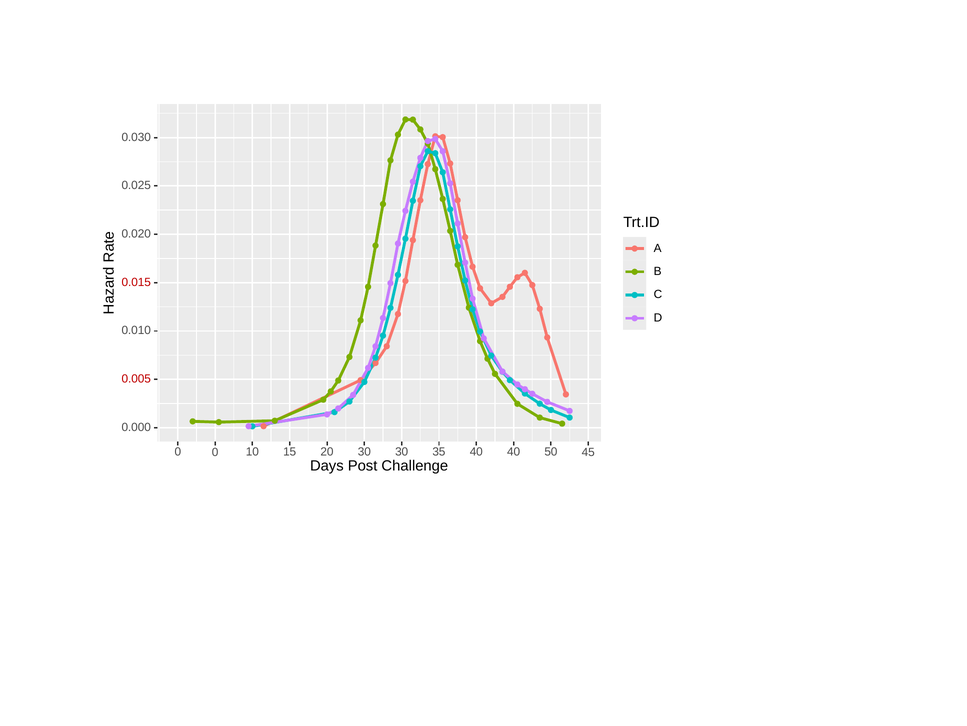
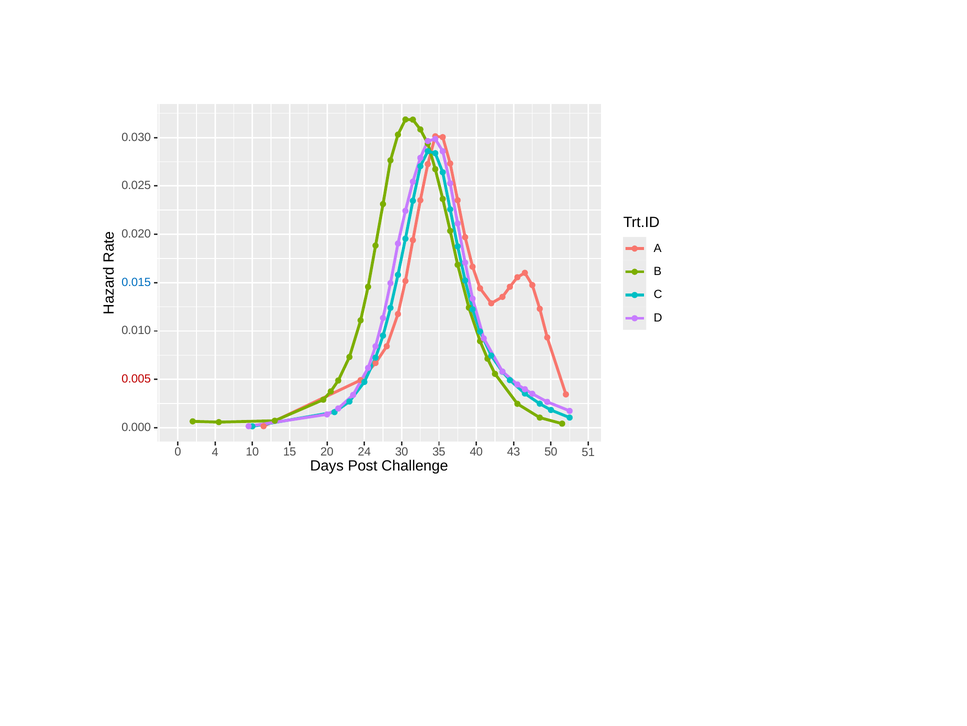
0.015 colour: red -> blue (136, 282)
0 0: 0 -> 4 (215, 452)
20 30: 30 -> 24 (364, 452)
40 40: 40 -> 43 (514, 452)
45: 45 -> 51 (588, 452)
